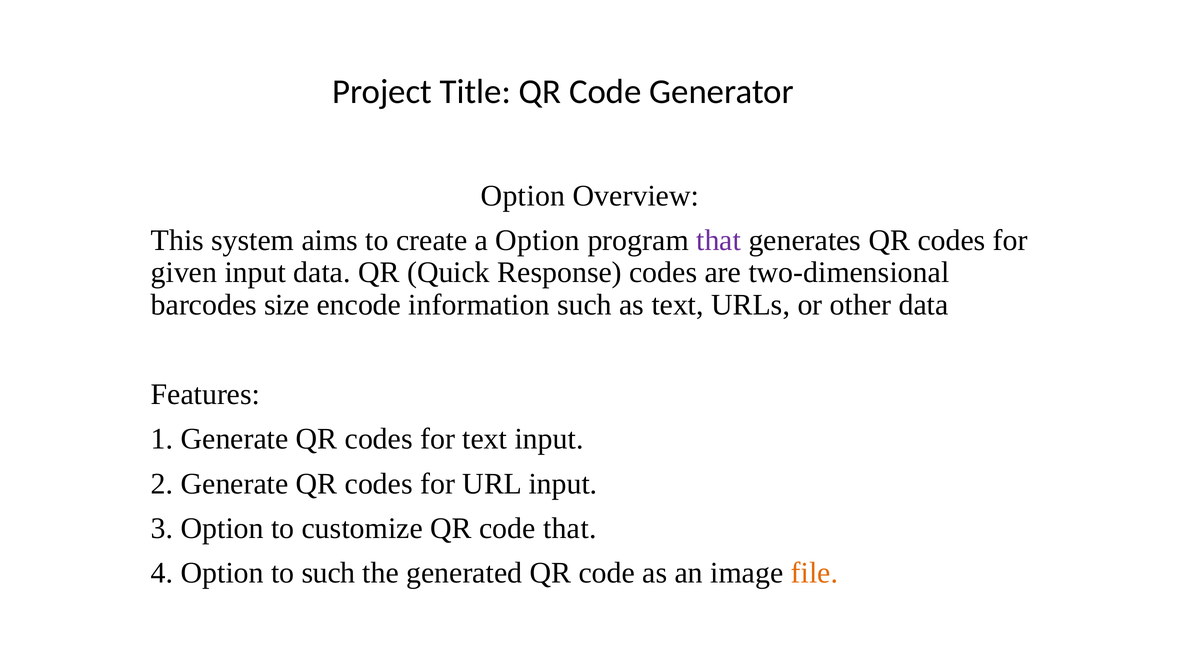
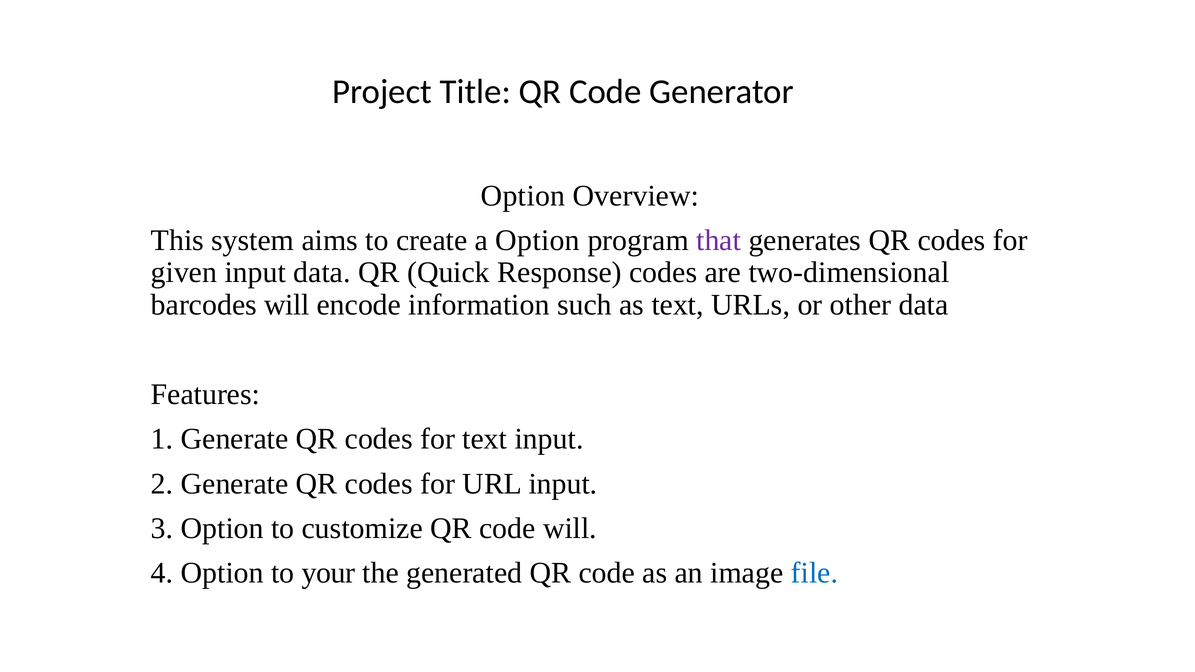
barcodes size: size -> will (287, 305)
code that: that -> will (570, 528)
to such: such -> your (328, 573)
file colour: orange -> blue (814, 573)
